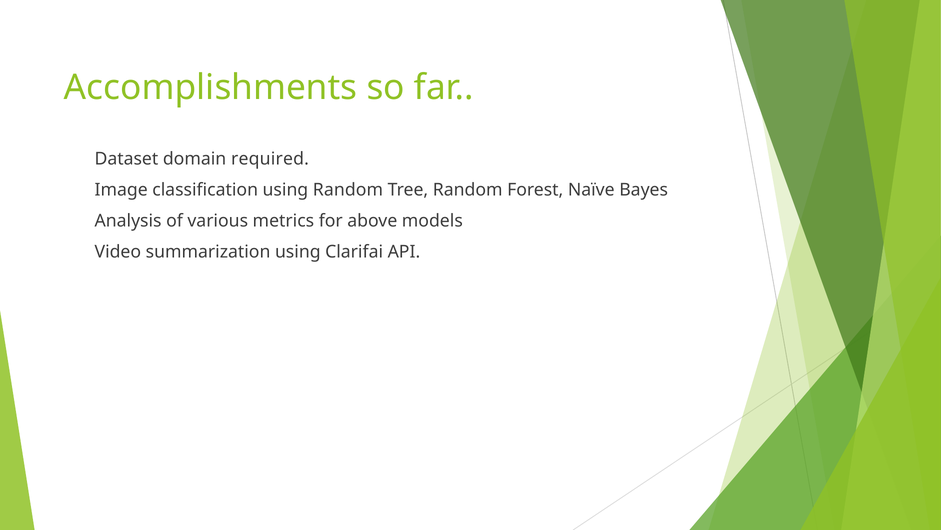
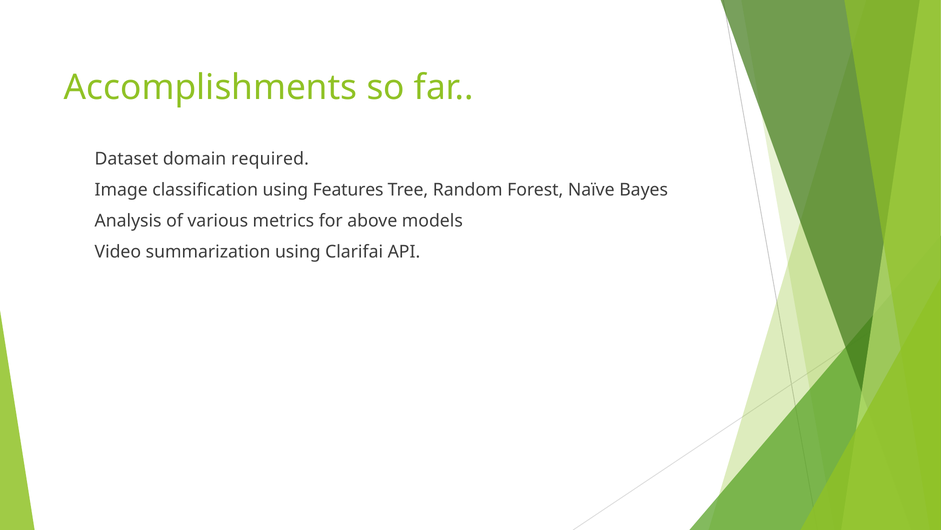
using Random: Random -> Features (348, 190)
